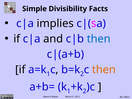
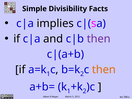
then colour: blue -> purple (99, 39)
